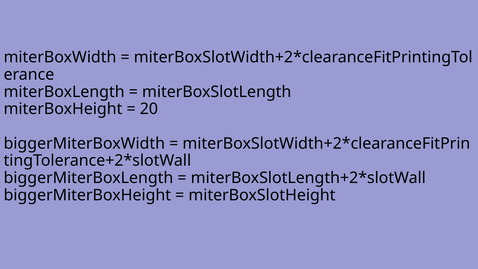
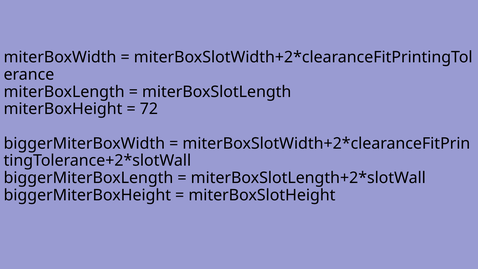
20: 20 -> 72 (149, 109)
